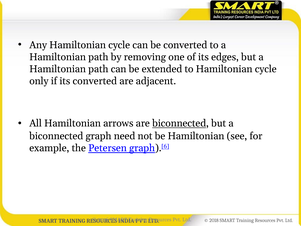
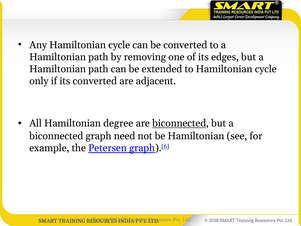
arrows: arrows -> degree (118, 123)
